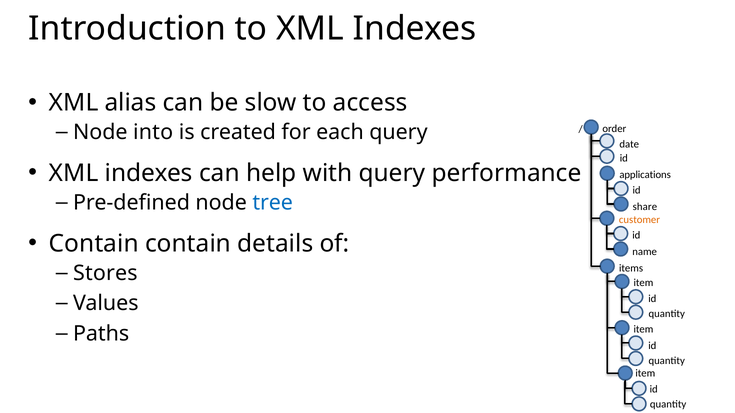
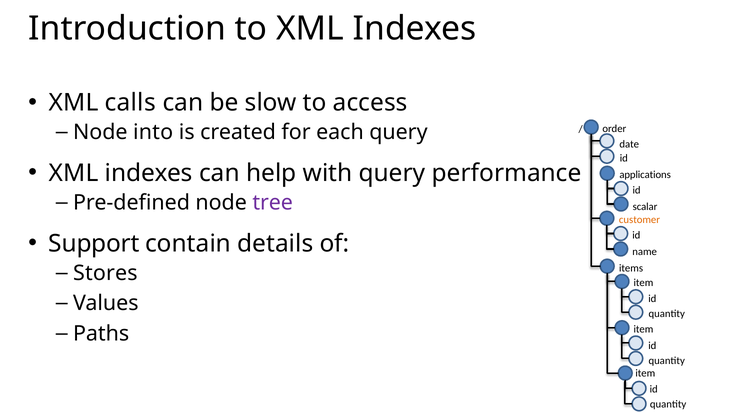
alias: alias -> calls (130, 103)
tree colour: blue -> purple (273, 203)
share: share -> scalar (645, 207)
Contain: Contain -> Support (94, 244)
